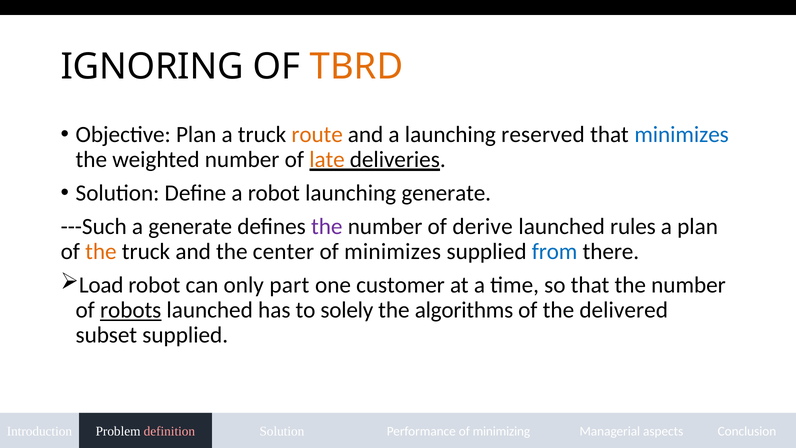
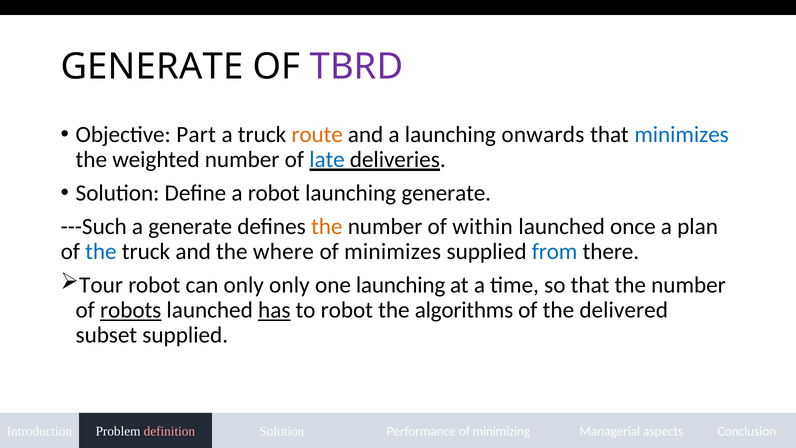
IGNORING: IGNORING -> GENERATE (152, 67)
TBRD colour: orange -> purple (357, 67)
Objective Plan: Plan -> Part (196, 135)
reserved: reserved -> onwards (543, 135)
late colour: orange -> blue (327, 160)
the colour: purple -> orange (327, 226)
derive: derive -> within (483, 226)
rules: rules -> once (633, 226)
the colour: orange -> blue (101, 251)
center: center -> where (283, 251)
Load: Load -> Tour (101, 285)
only part: part -> only (289, 285)
one customer: customer -> launching (401, 285)
has underline: none -> present (274, 310)
to solely: solely -> robot (347, 310)
